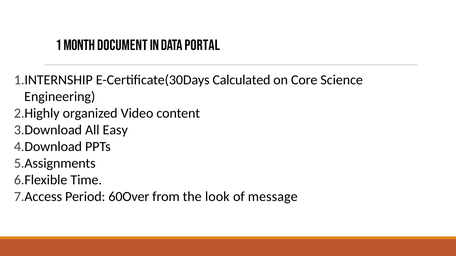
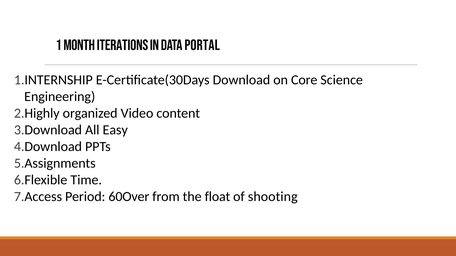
Document: Document -> Iterations (122, 45)
Calculated: Calculated -> Download (241, 80)
look: look -> float (217, 197)
message: message -> shooting (273, 197)
